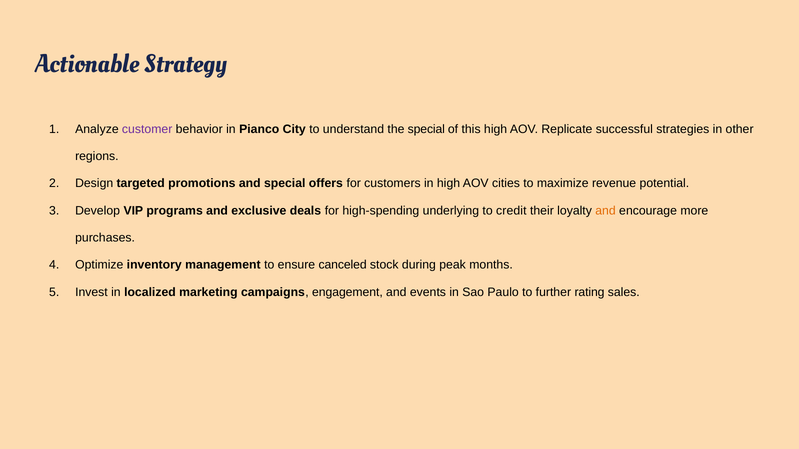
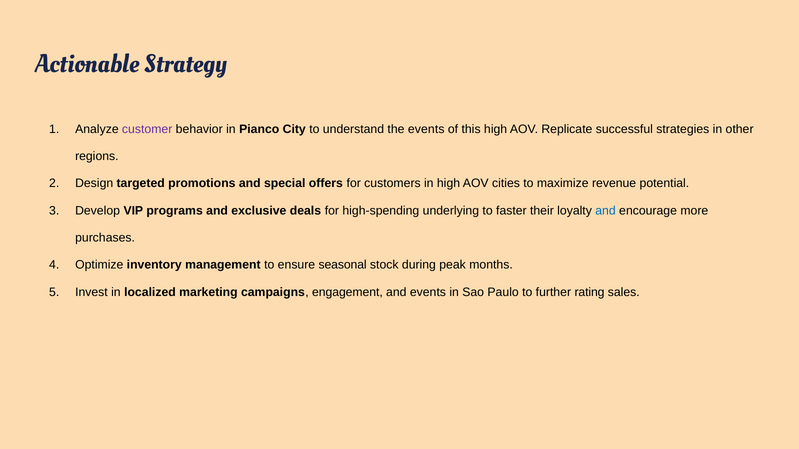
the special: special -> events (426, 129)
credit: credit -> faster (511, 211)
and colour: orange -> blue (605, 211)
canceled: canceled -> seasonal (343, 265)
